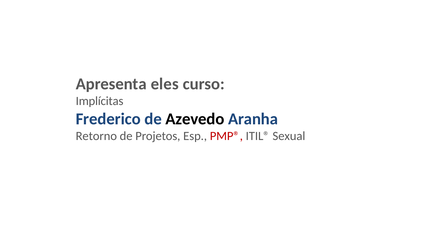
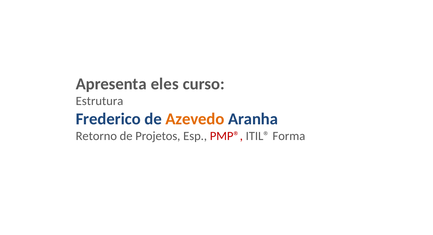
Implícitas: Implícitas -> Estrutura (99, 101)
Azevedo colour: black -> orange (195, 119)
Sexual: Sexual -> Forma (289, 136)
